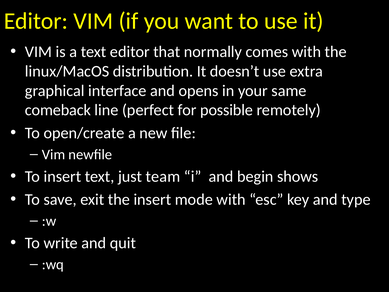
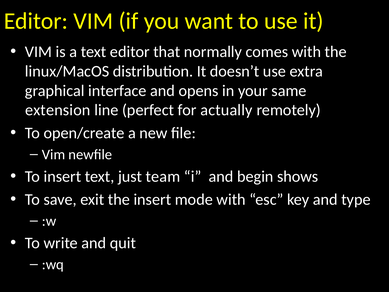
comeback: comeback -> extension (58, 110)
possible: possible -> actually (226, 110)
